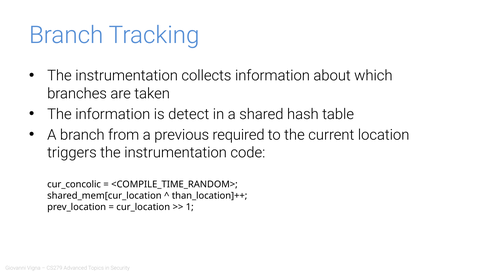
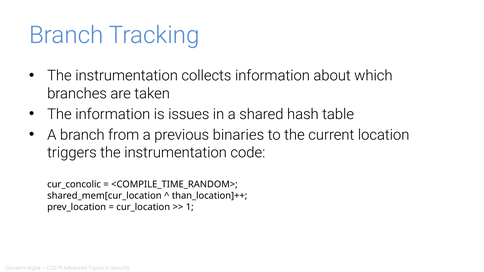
detect: detect -> issues (189, 114)
required: required -> binaries (238, 135)
